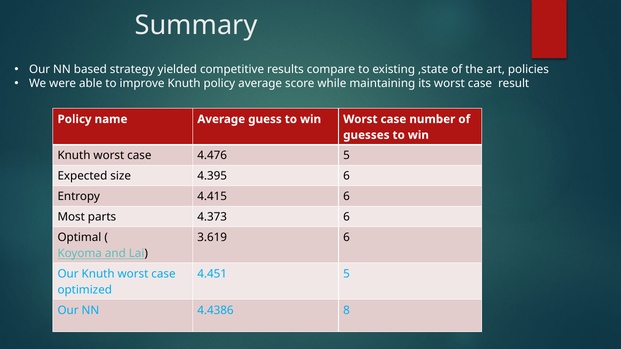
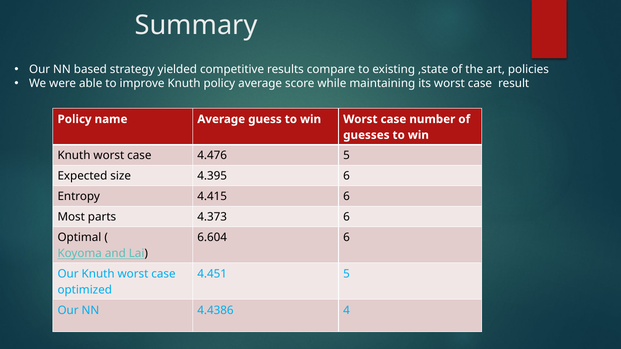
3.619: 3.619 -> 6.604 (212, 238)
8: 8 -> 4 (346, 310)
